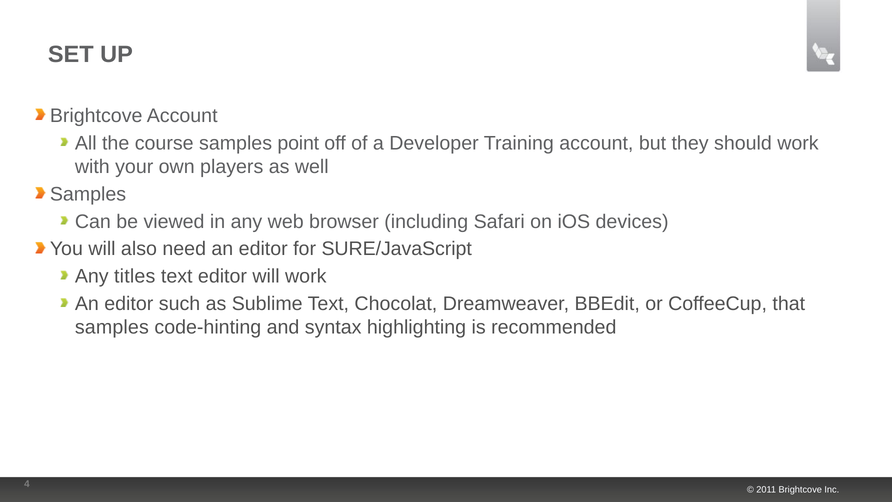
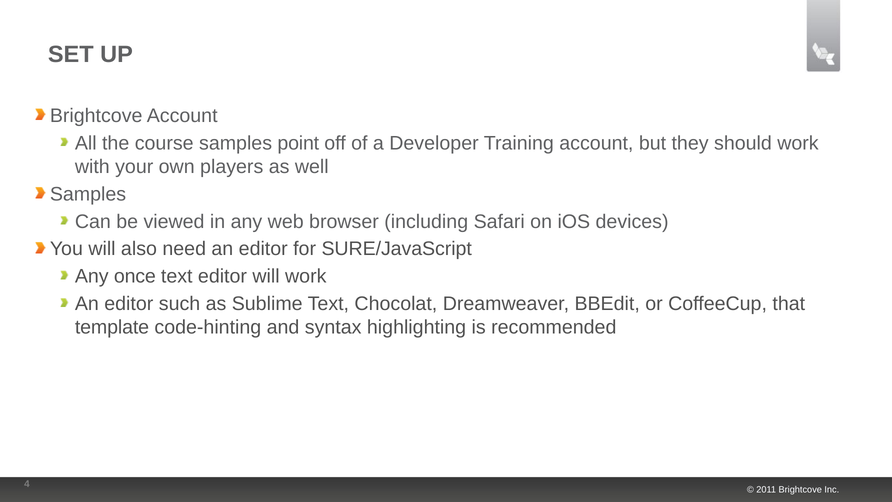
titles: titles -> once (135, 276)
samples: samples -> template (112, 327)
